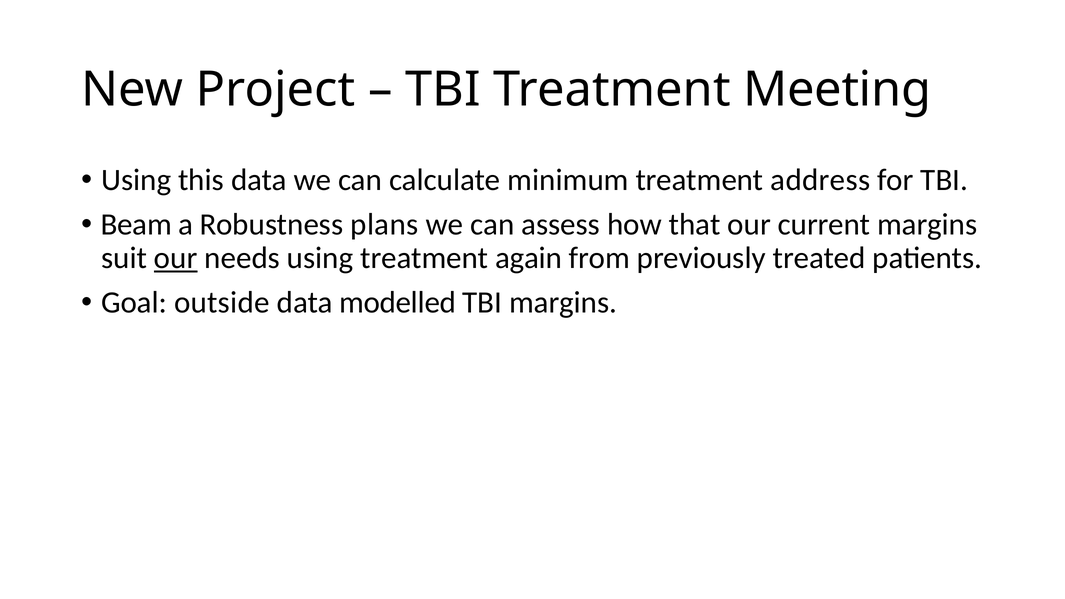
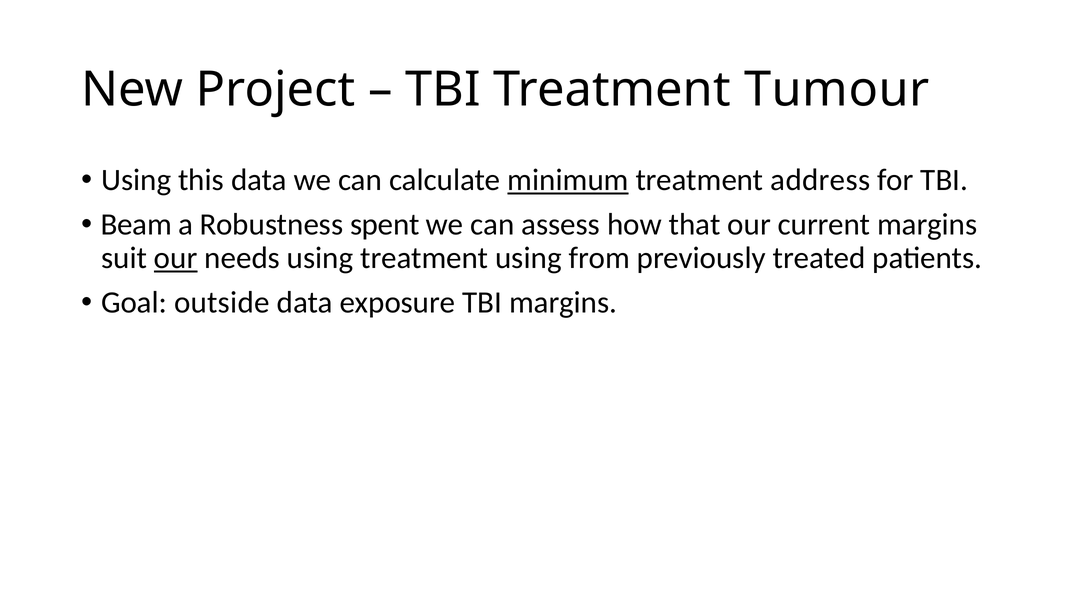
Meeting: Meeting -> Tumour (837, 89)
minimum underline: none -> present (568, 180)
plans: plans -> spent (385, 225)
treatment again: again -> using (528, 258)
modelled: modelled -> exposure (397, 303)
